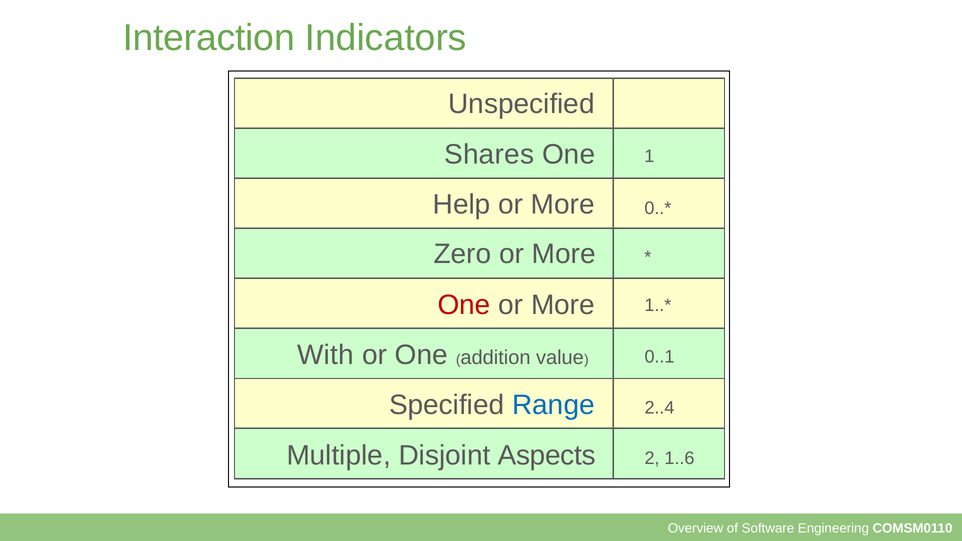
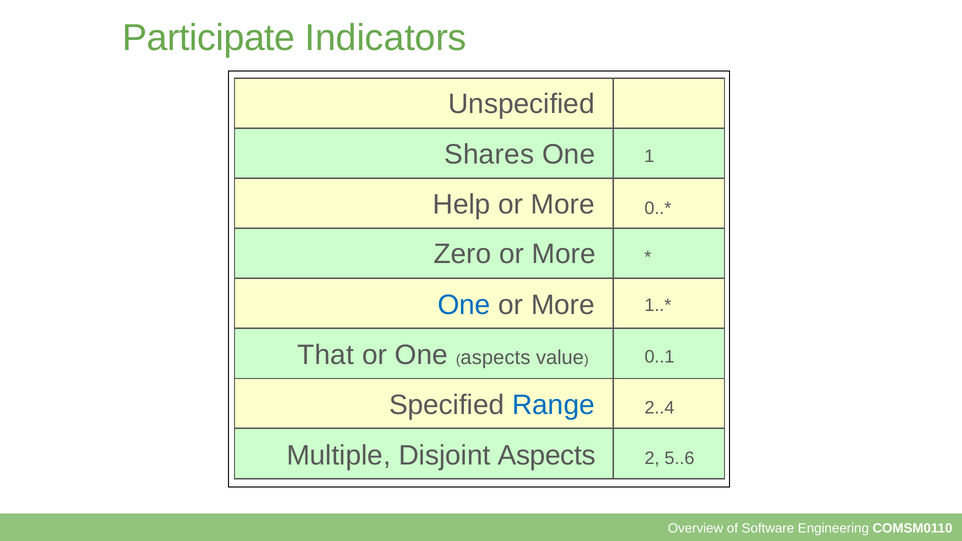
Interaction: Interaction -> Participate (209, 38)
One colour: red -> blue (464, 305)
With: With -> That (326, 355)
addition: addition -> aspects (495, 358)
1..6: 1..6 -> 5..6 (679, 458)
